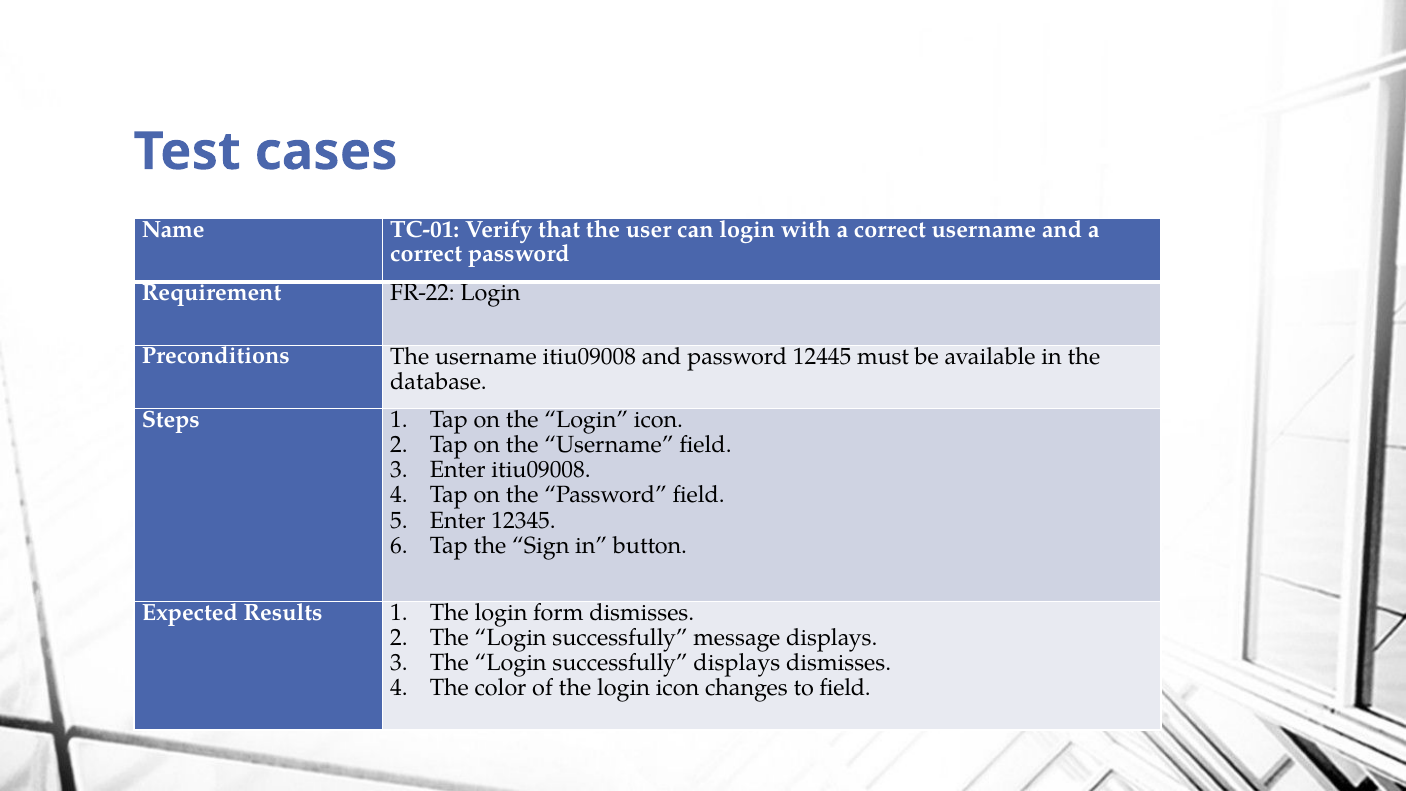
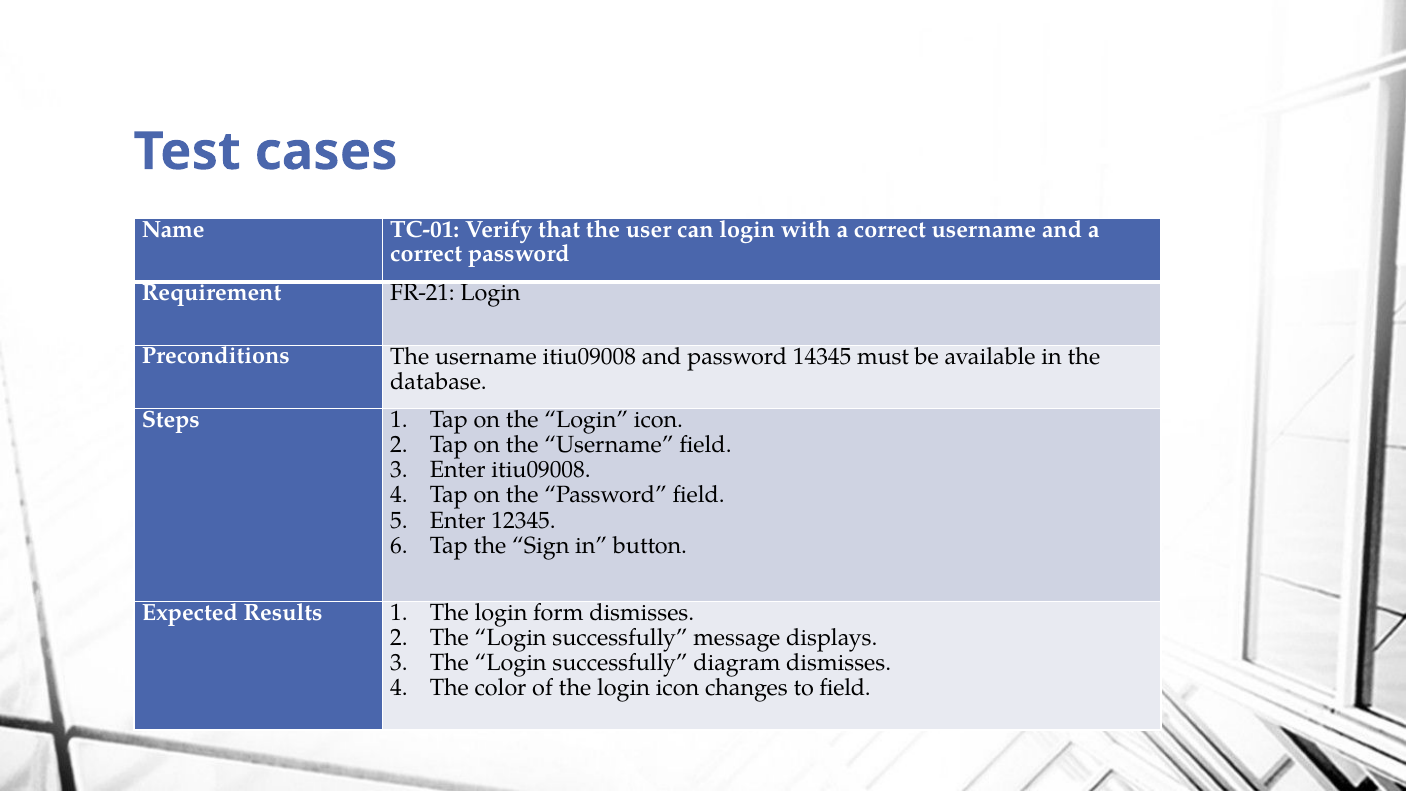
FR-22: FR-22 -> FR-21 (423, 293)
12445: 12445 -> 14345 (822, 356)
successfully displays: displays -> diagram (737, 663)
